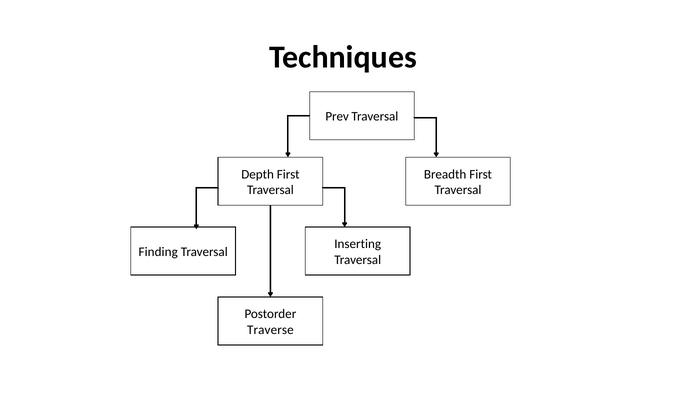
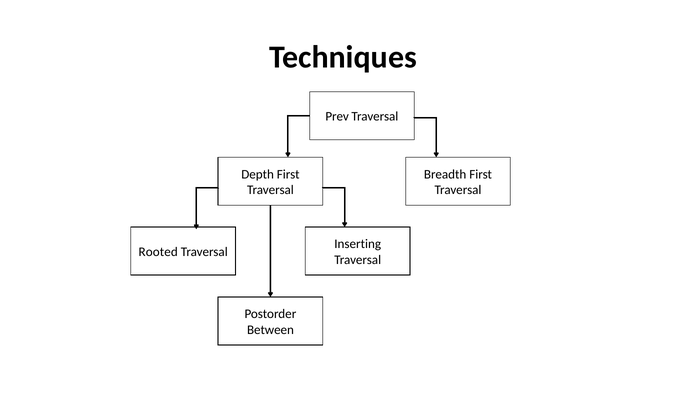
Finding: Finding -> Rooted (158, 252)
Traverse: Traverse -> Between (270, 329)
